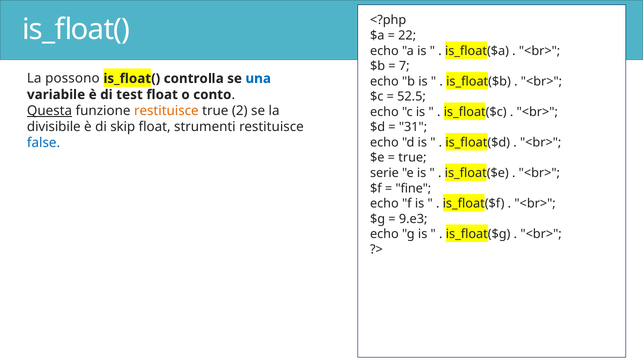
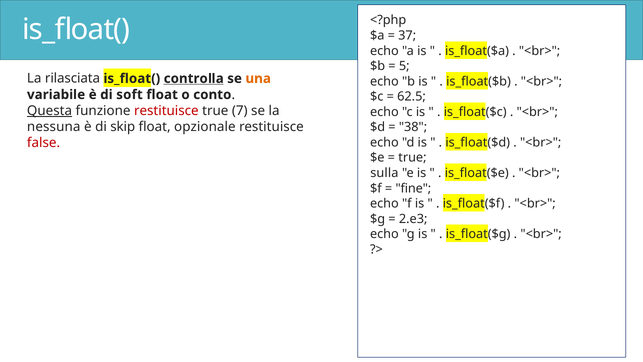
22: 22 -> 37 (407, 36)
7: 7 -> 5 (404, 66)
possono: possono -> rilasciata (73, 78)
controlla underline: none -> present (194, 78)
una colour: blue -> orange (258, 78)
test: test -> soft (129, 95)
52.5: 52.5 -> 62.5 (412, 97)
restituisce colour: orange -> red (166, 111)
2: 2 -> 7 (240, 111)
divisibile: divisibile -> nessuna (54, 127)
strumenti: strumenti -> opzionale (205, 127)
31: 31 -> 38 (413, 127)
false colour: blue -> red (44, 143)
serie: serie -> sulla (384, 173)
9.e3: 9.e3 -> 2.e3 (413, 219)
